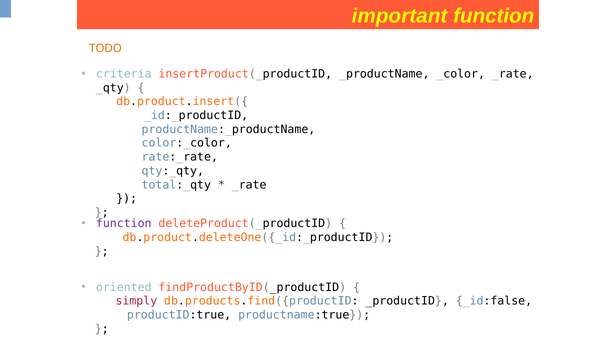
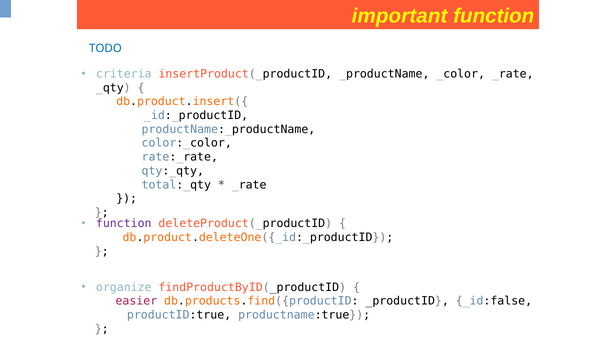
TODO colour: orange -> blue (105, 48)
oriented: oriented -> organize (124, 288)
simply: simply -> easier (136, 302)
